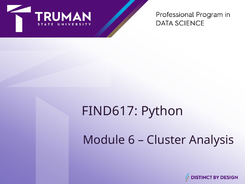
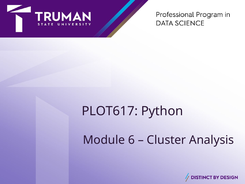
FIND617: FIND617 -> PLOT617 (110, 111)
